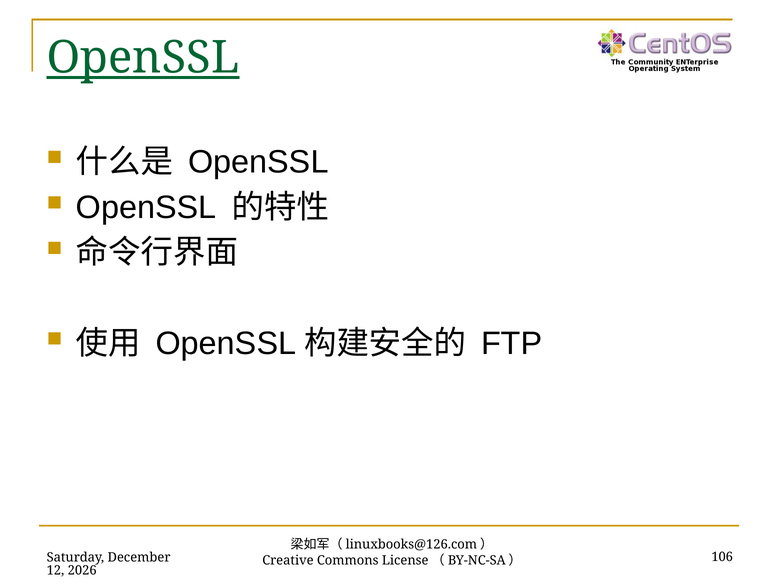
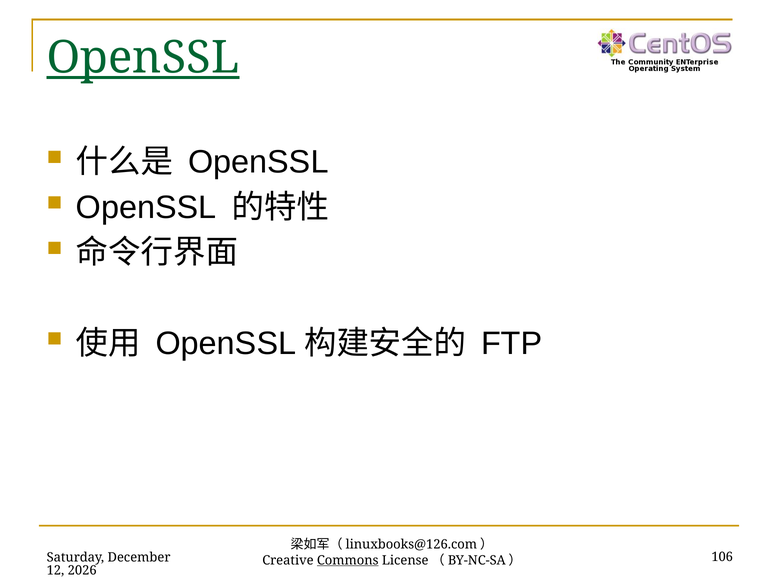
Commons underline: none -> present (348, 560)
